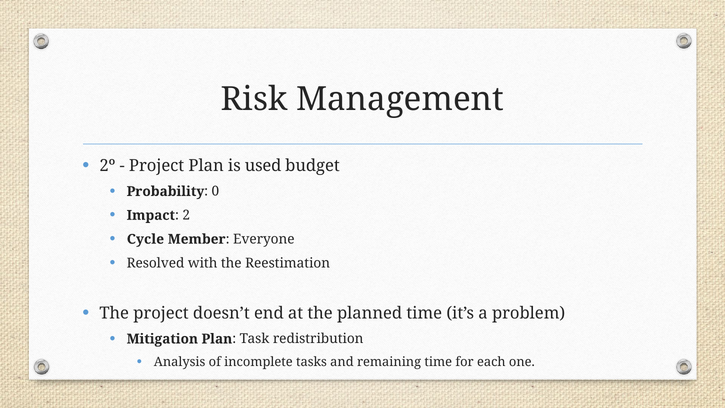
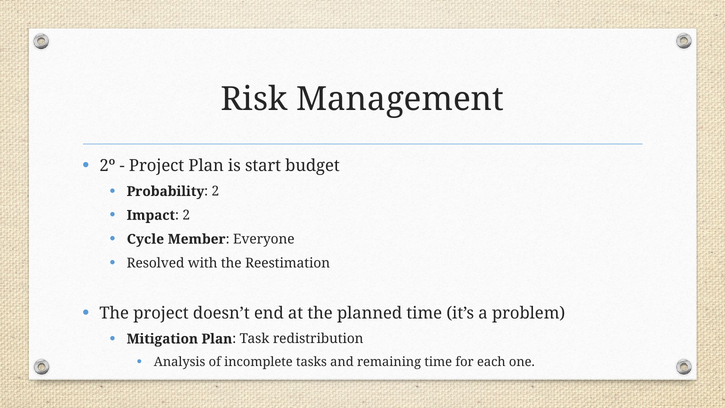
used: used -> start (263, 166)
Probability 0: 0 -> 2 (215, 191)
